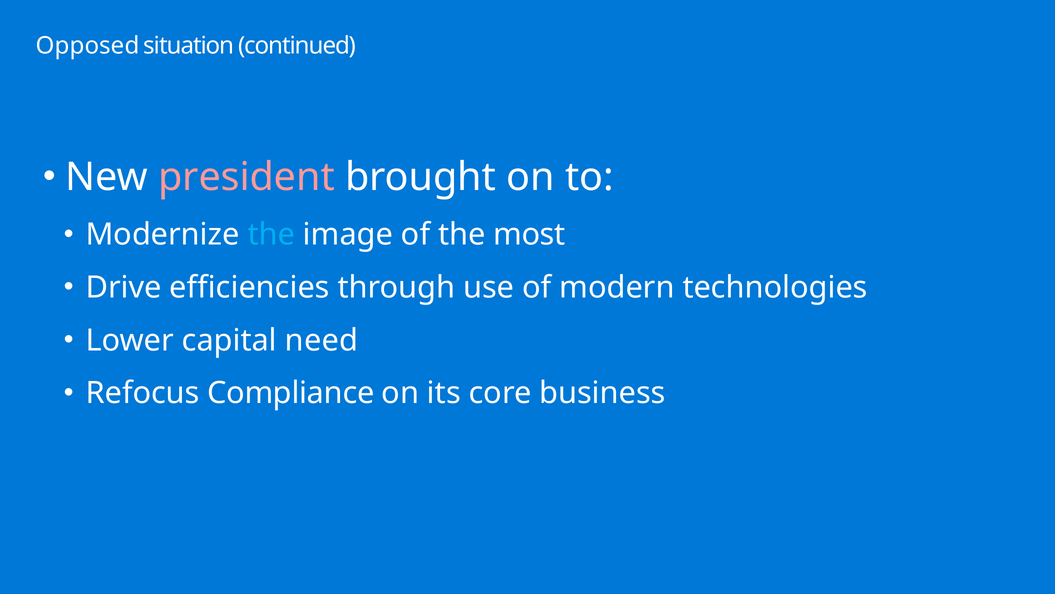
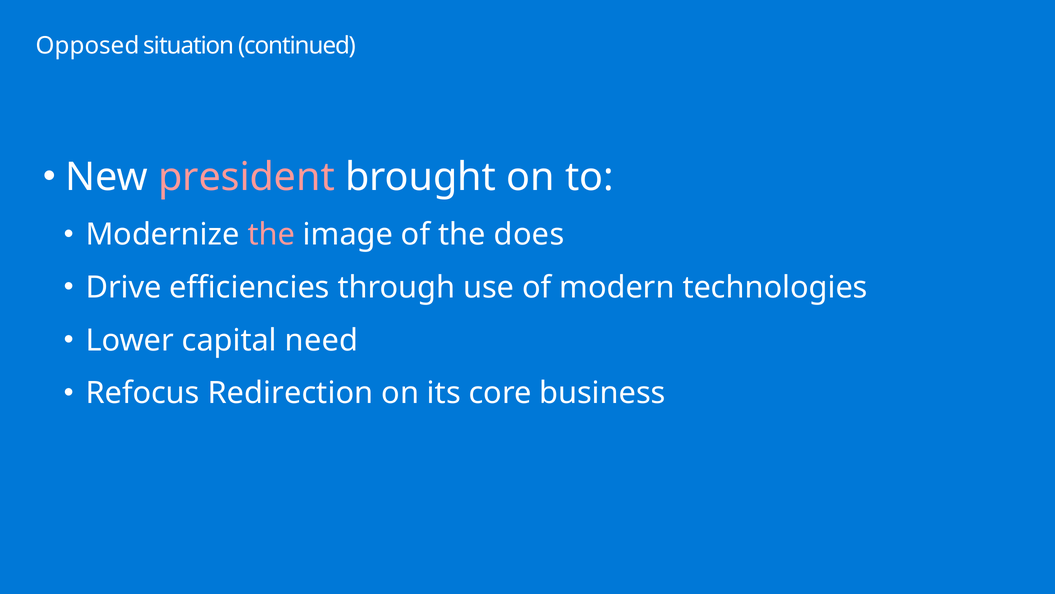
the colour: light blue -> pink (271, 234)
most: most -> does (529, 234)
Compliance: Compliance -> Redirection (291, 393)
